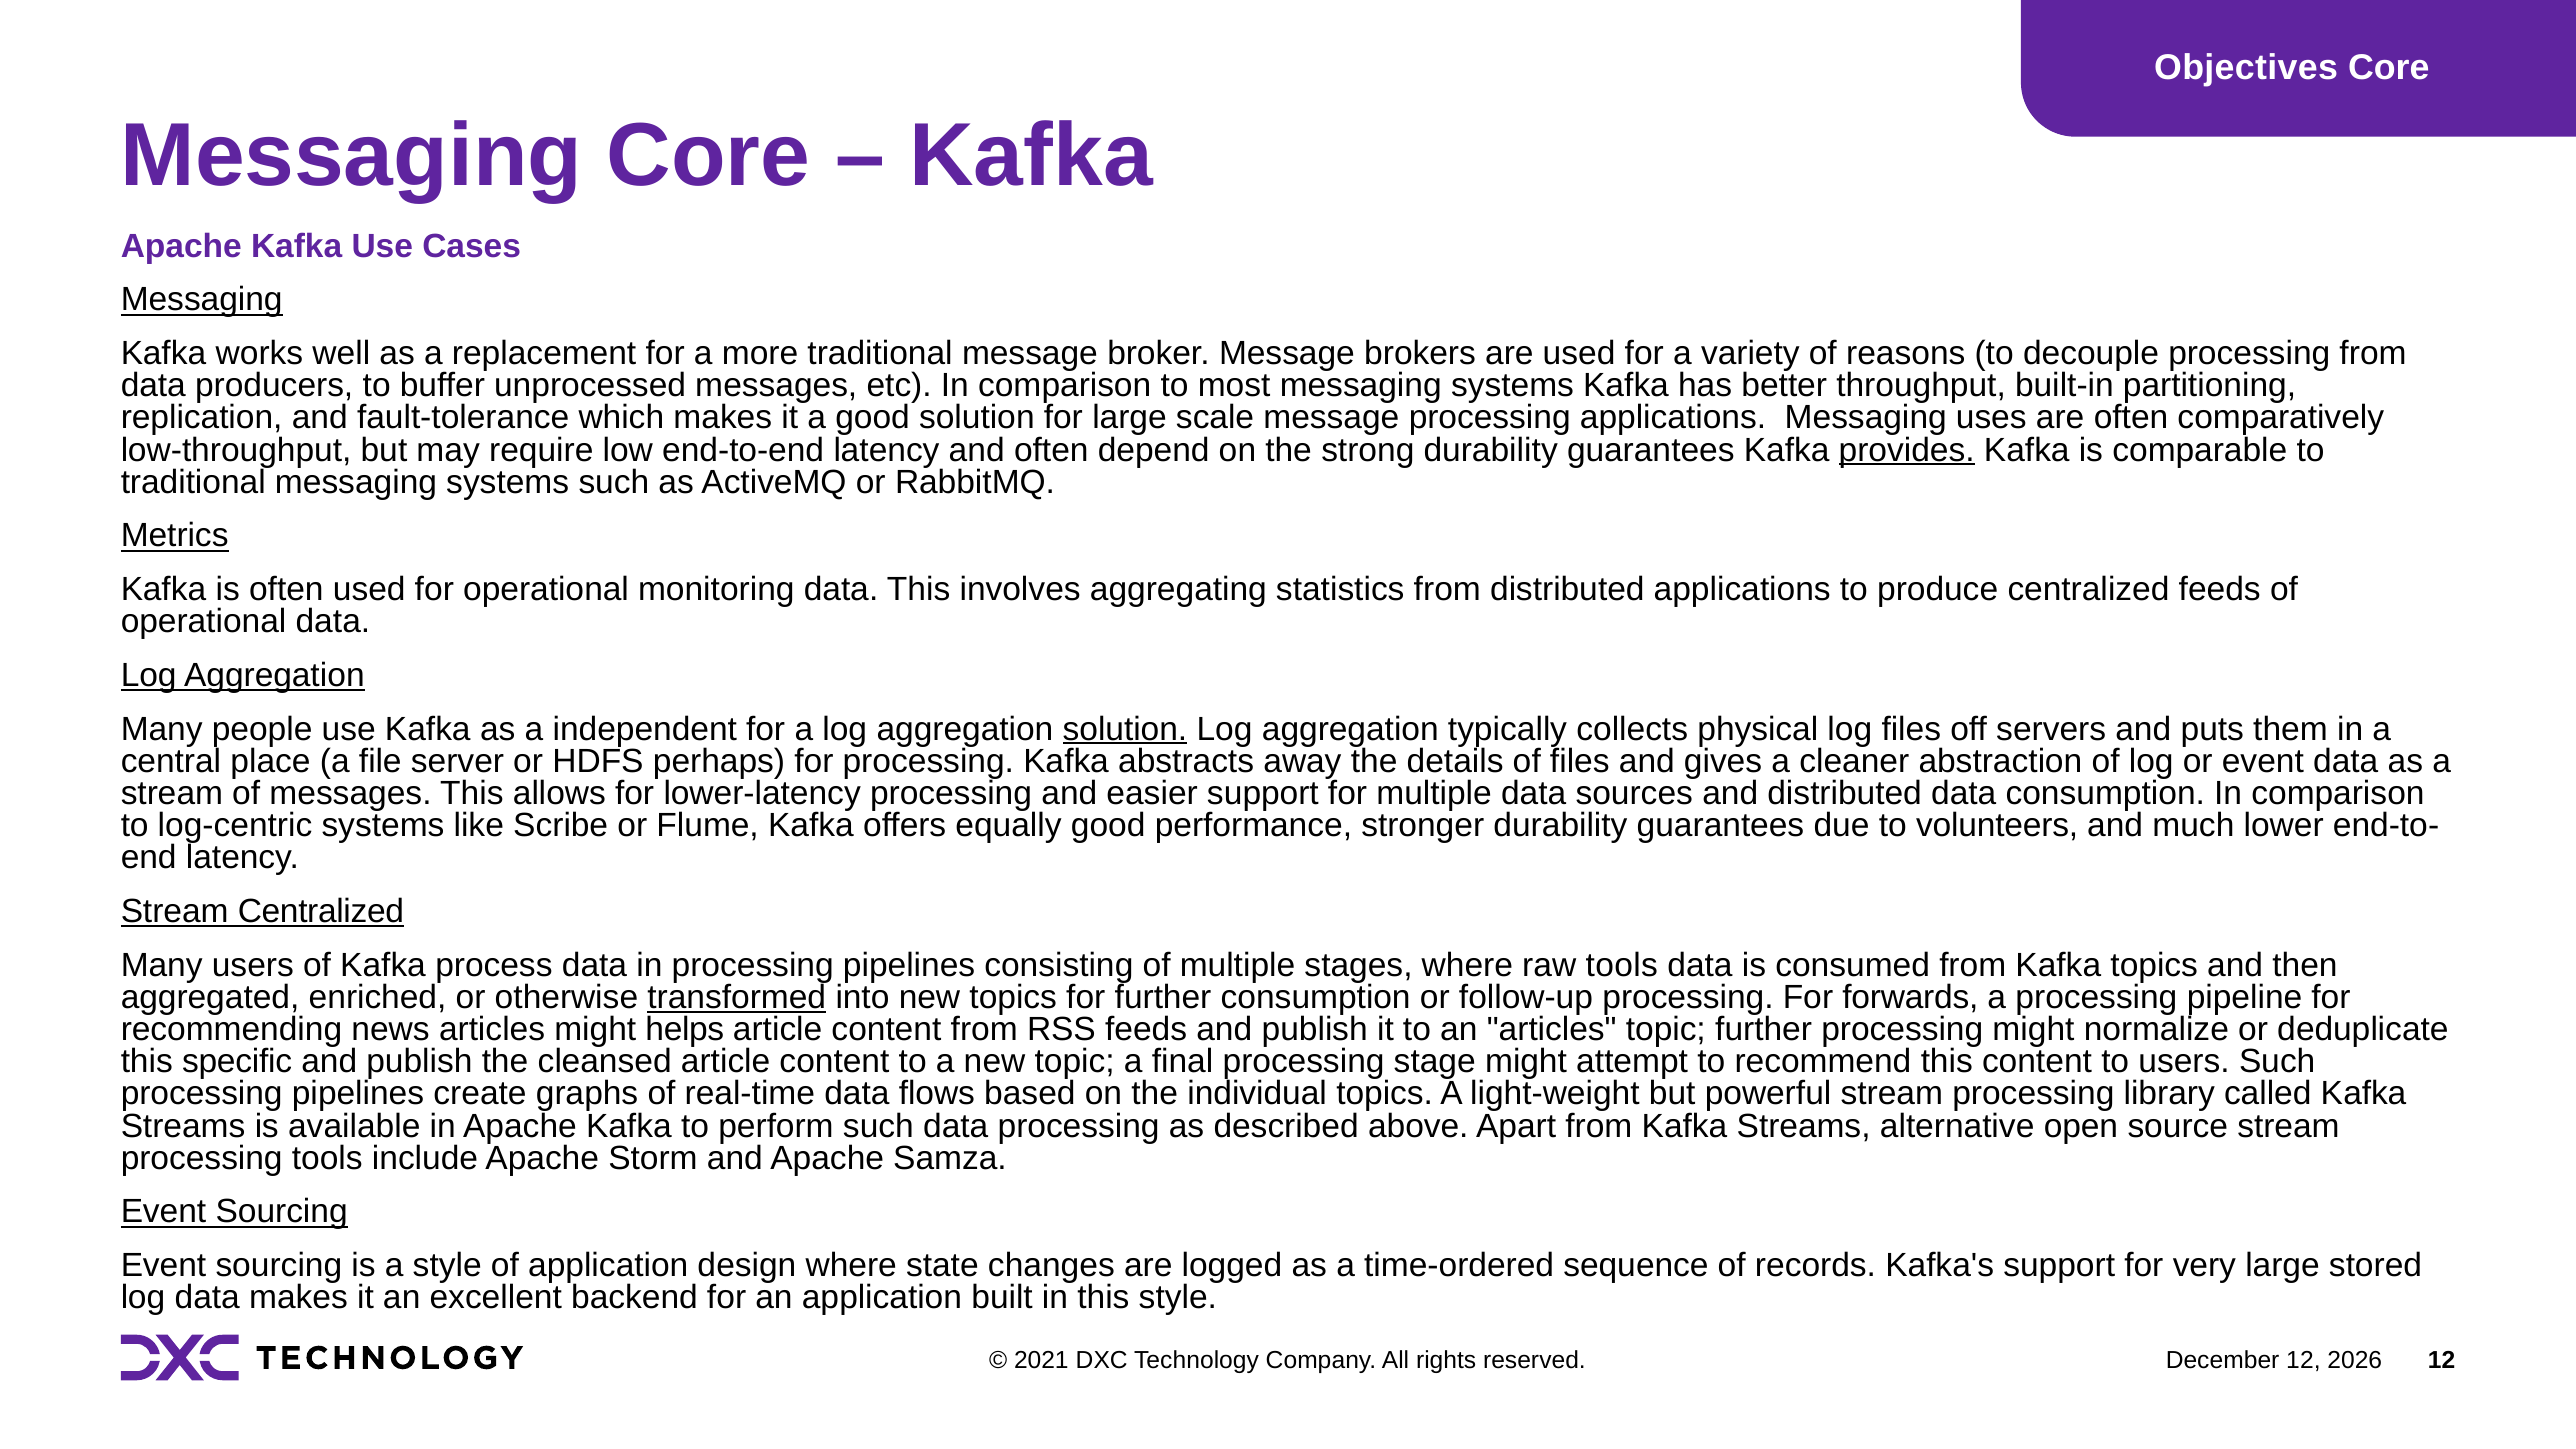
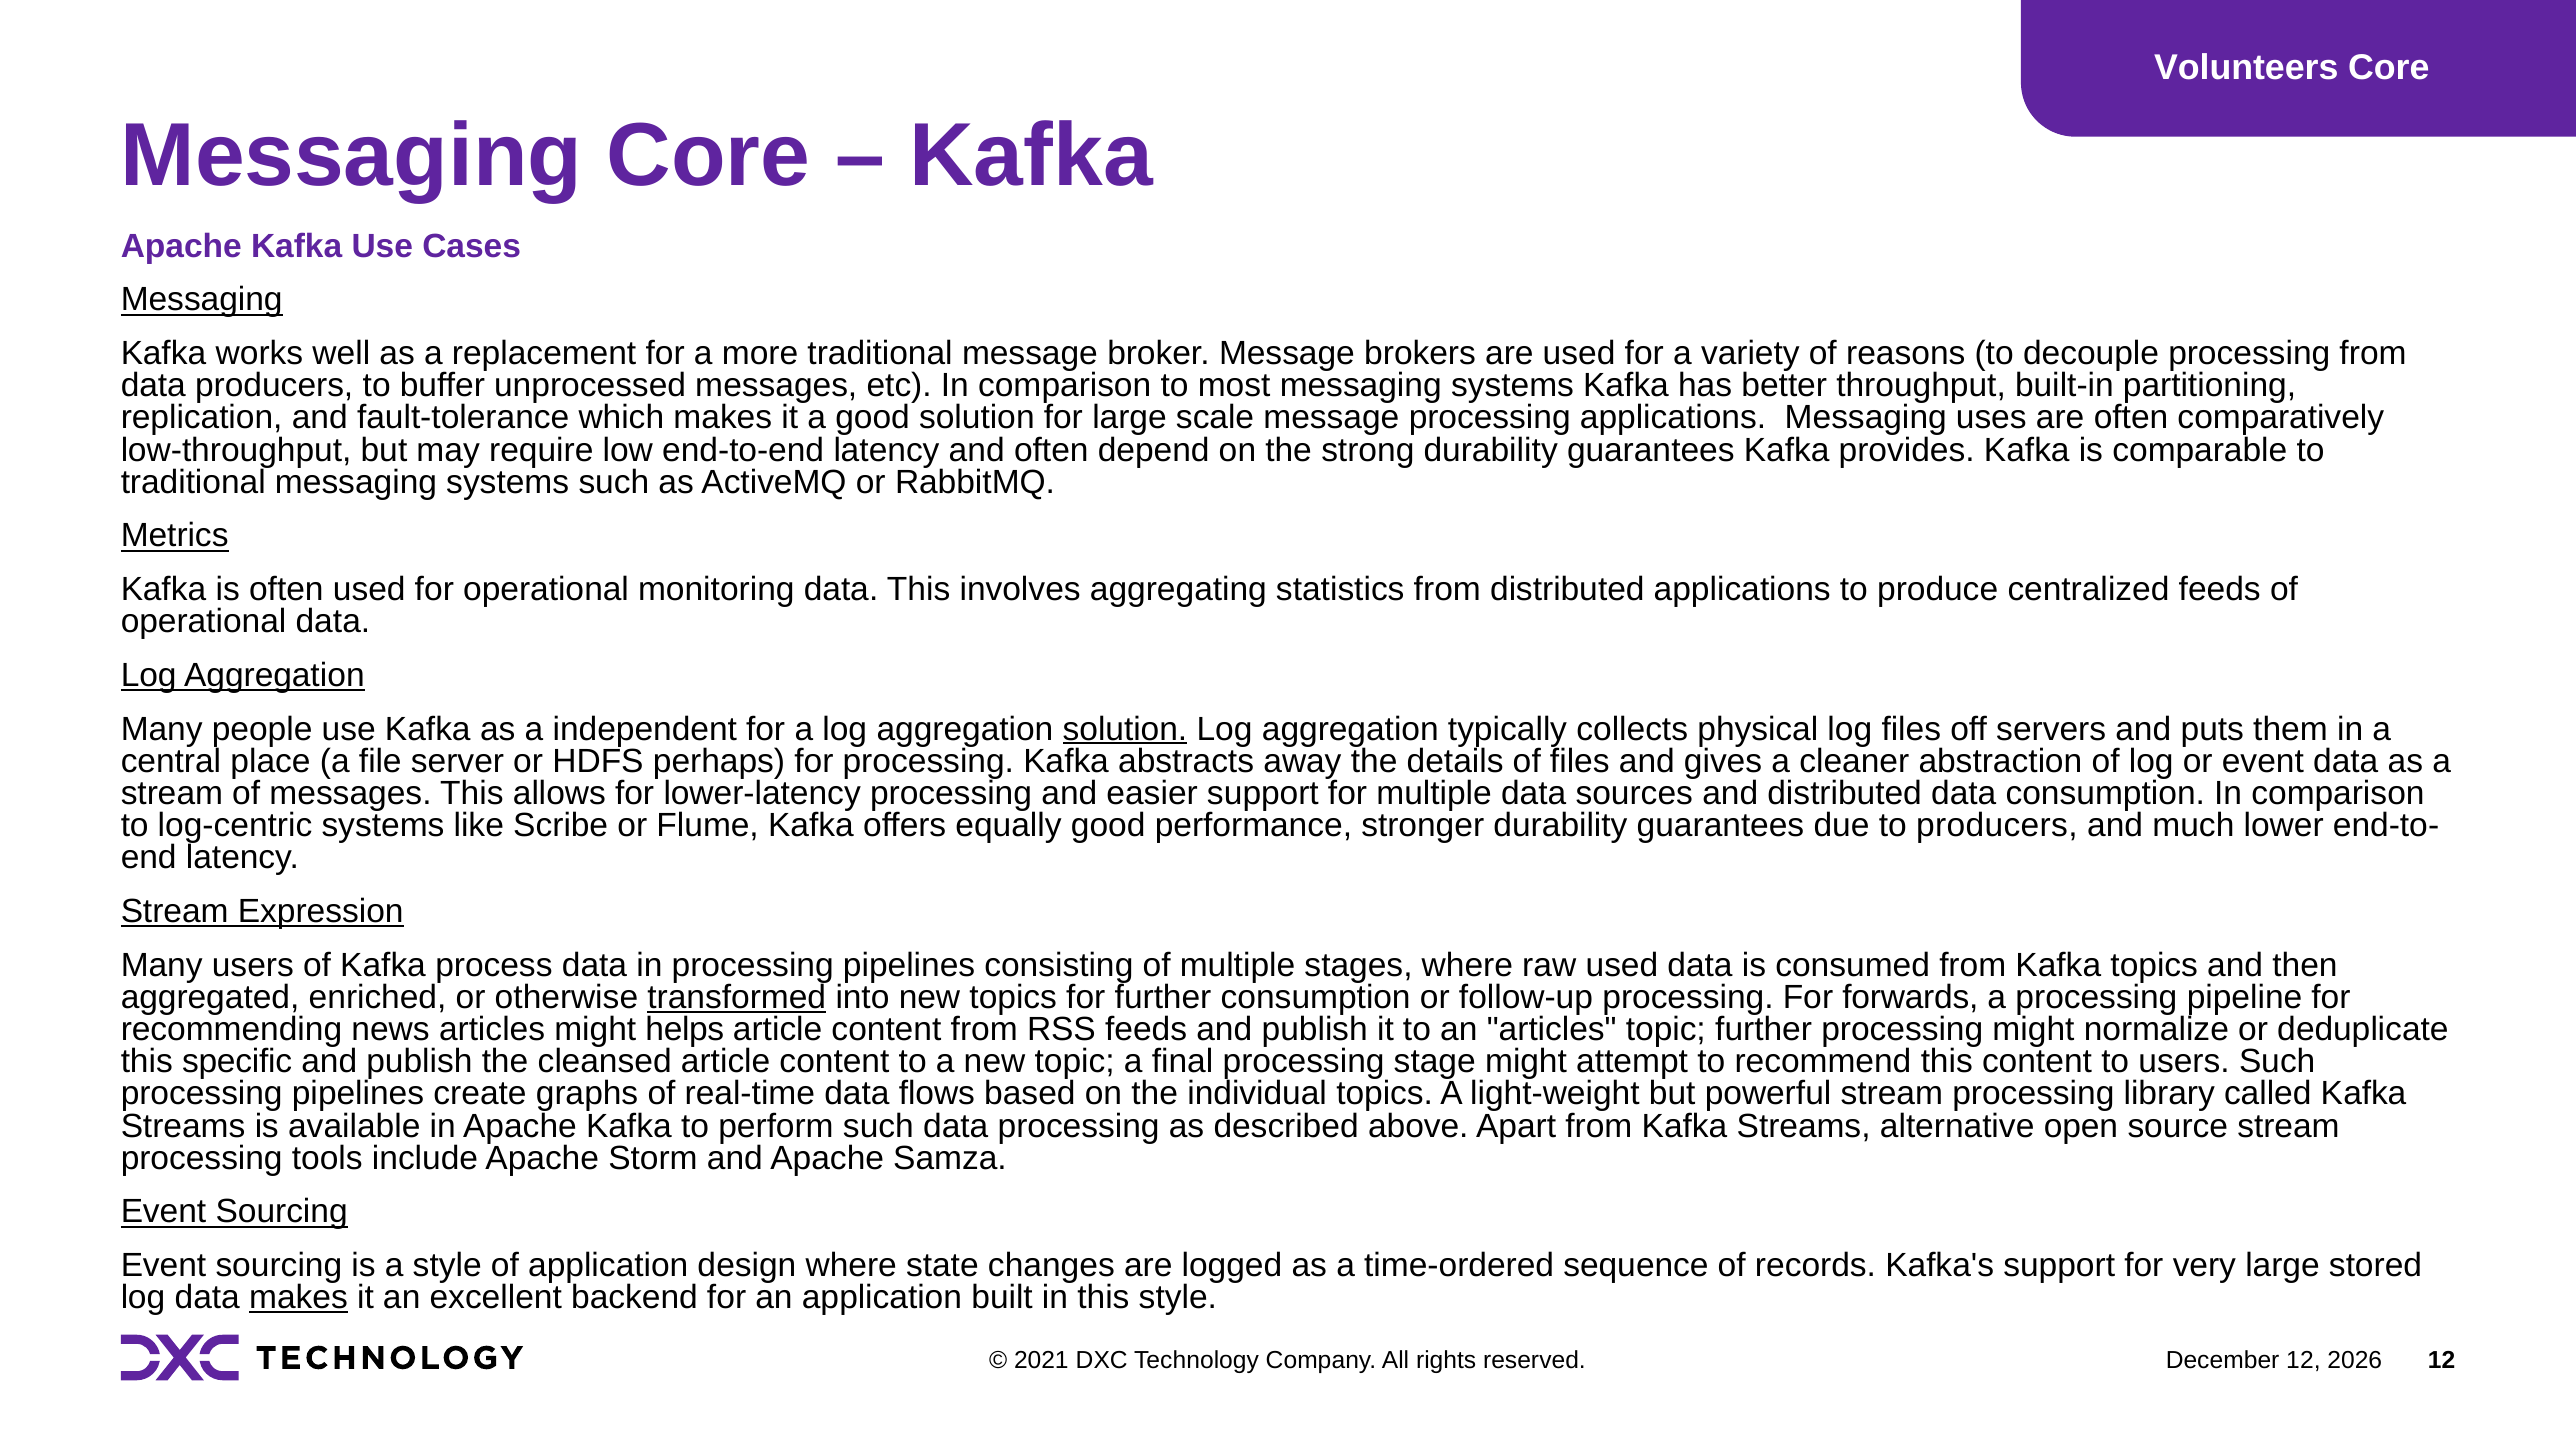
Objectives: Objectives -> Volunteers (2246, 68)
provides underline: present -> none (1907, 450)
to volunteers: volunteers -> producers (1997, 826)
Stream Centralized: Centralized -> Expression (321, 911)
raw tools: tools -> used (1622, 965)
makes underline: none -> present (298, 1298)
